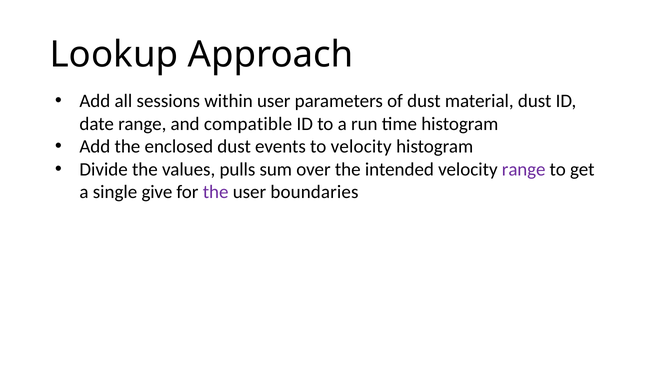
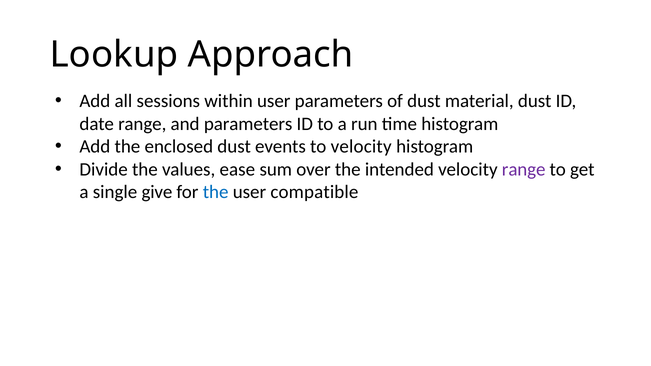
and compatible: compatible -> parameters (248, 124)
pulls: pulls -> ease (237, 170)
the colour: purple -> blue (216, 192)
boundaries: boundaries -> compatible (314, 192)
